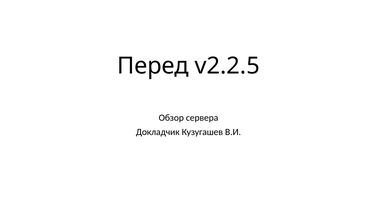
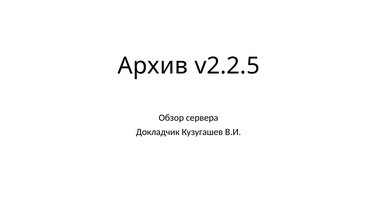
Перед: Перед -> Архив (153, 66)
